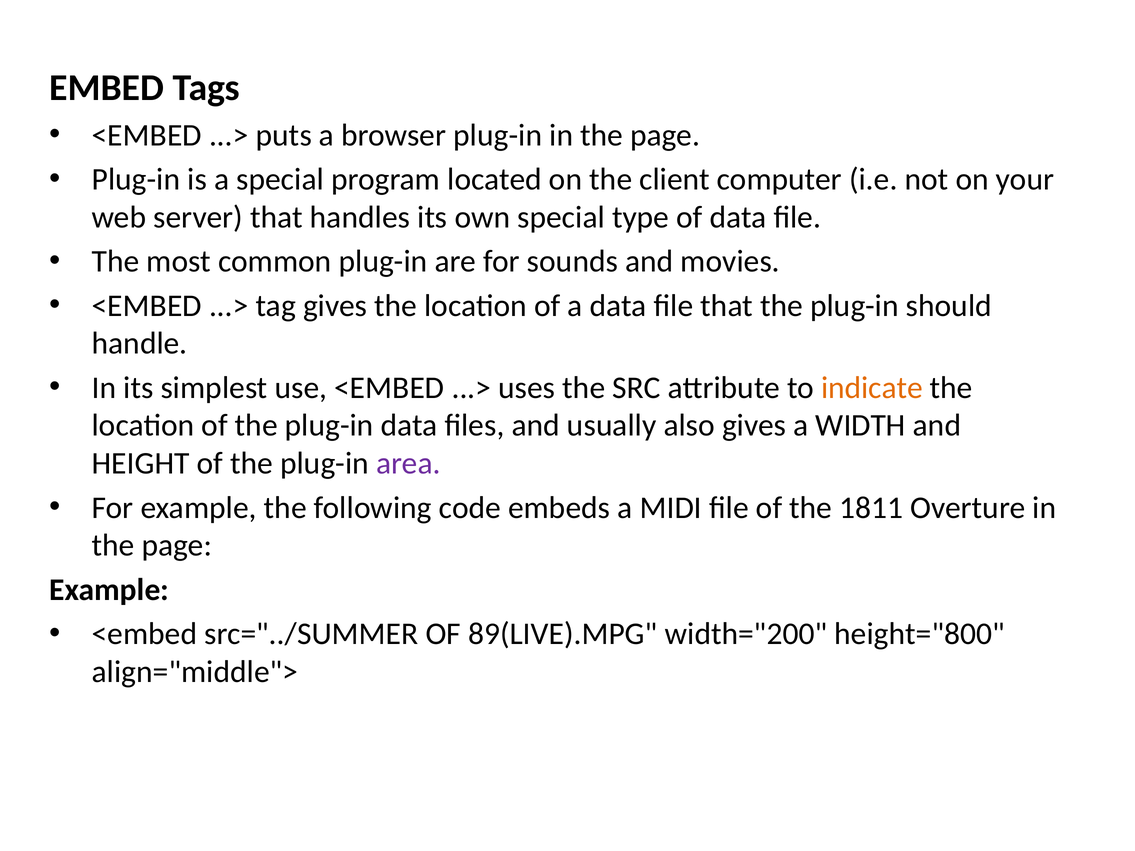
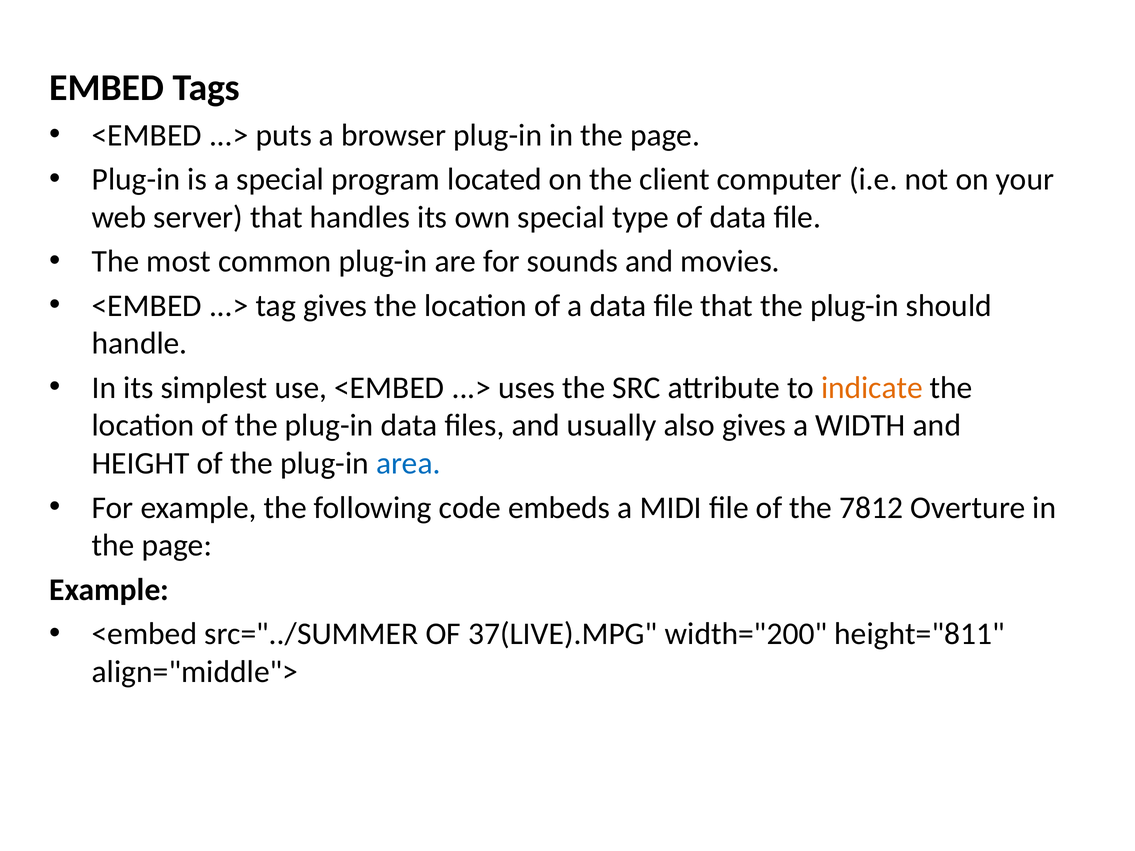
area colour: purple -> blue (408, 464)
1811: 1811 -> 7812 (871, 508)
89(LIVE).MPG: 89(LIVE).MPG -> 37(LIVE).MPG (563, 634)
height="800: height="800 -> height="811 (920, 634)
